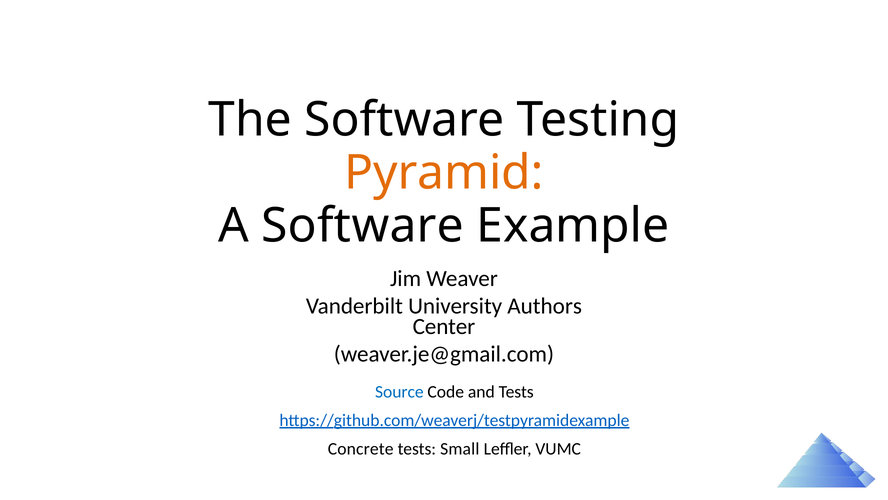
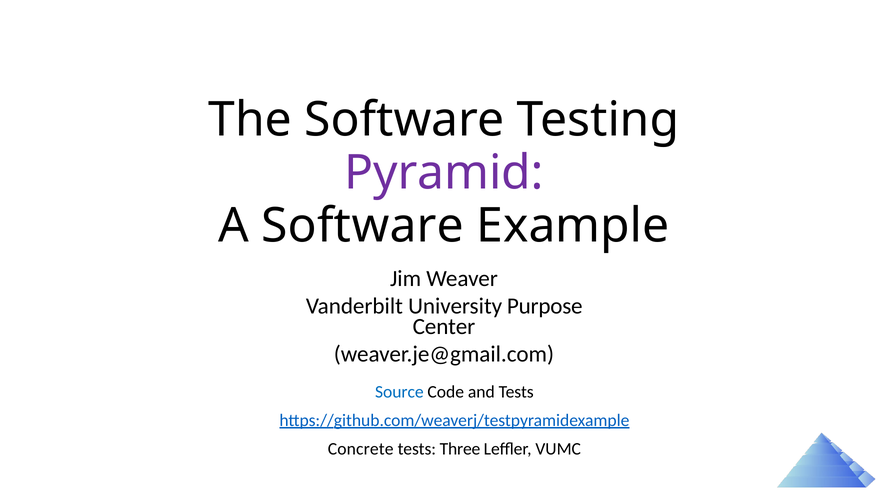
Pyramid colour: orange -> purple (444, 173)
Authors: Authors -> Purpose (545, 306)
Small: Small -> Three (460, 448)
